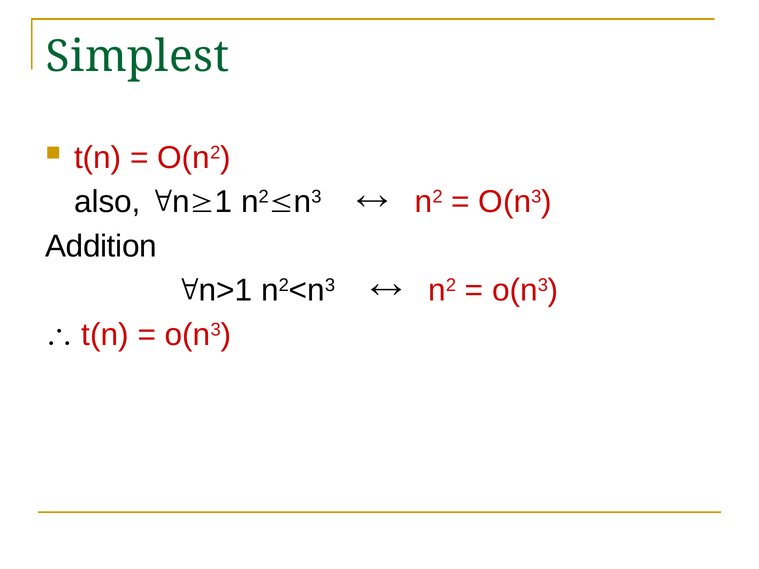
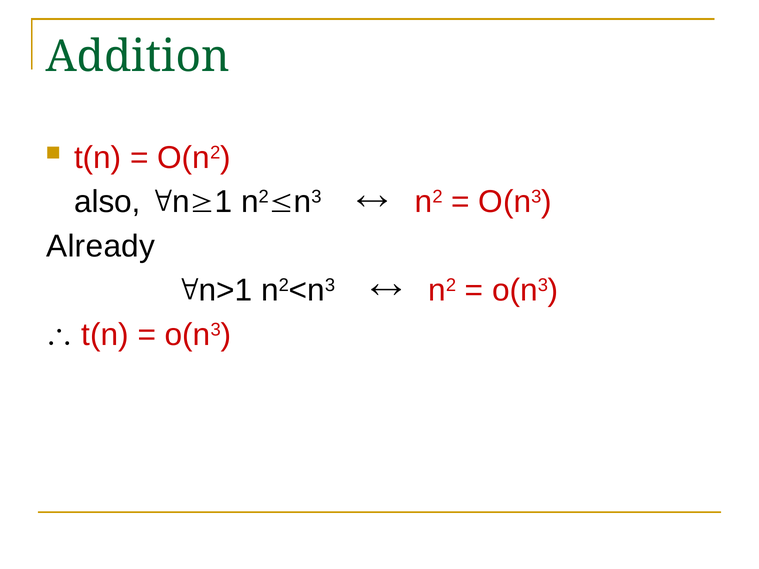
Simplest: Simplest -> Addition (138, 57)
Addition: Addition -> Already (101, 246)
